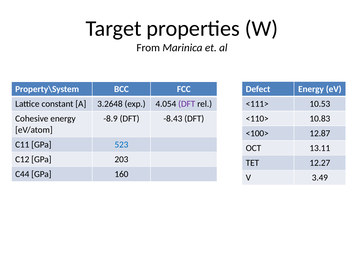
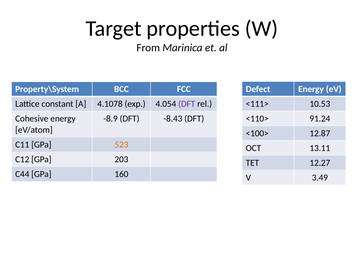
3.2648: 3.2648 -> 4.1078 (110, 104)
10.83: 10.83 -> 91.24 (320, 119)
523 colour: blue -> orange (121, 145)
